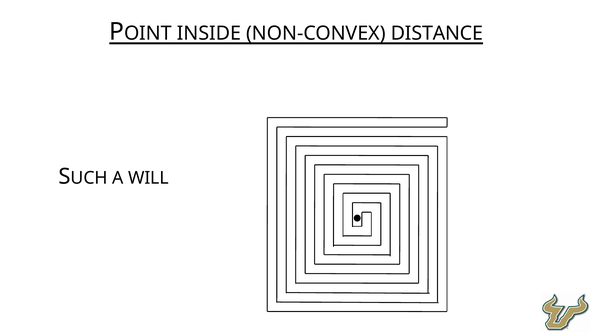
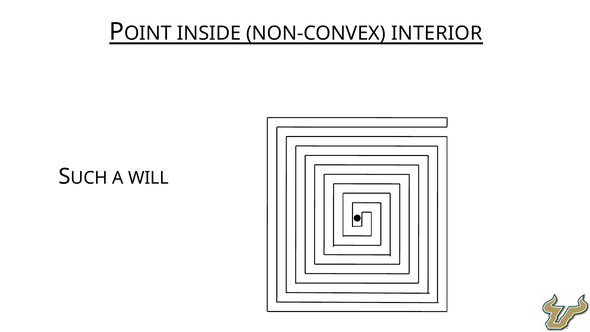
DISTANCE: DISTANCE -> INTERIOR (437, 33)
